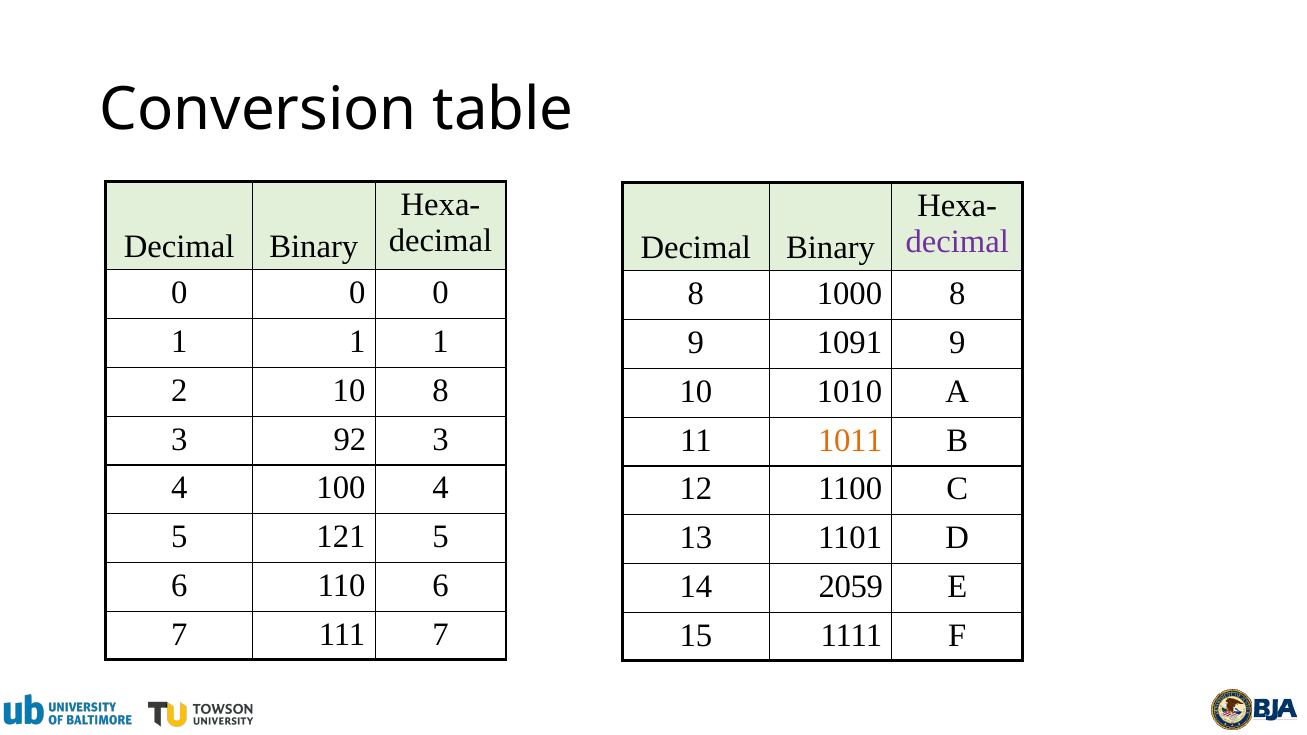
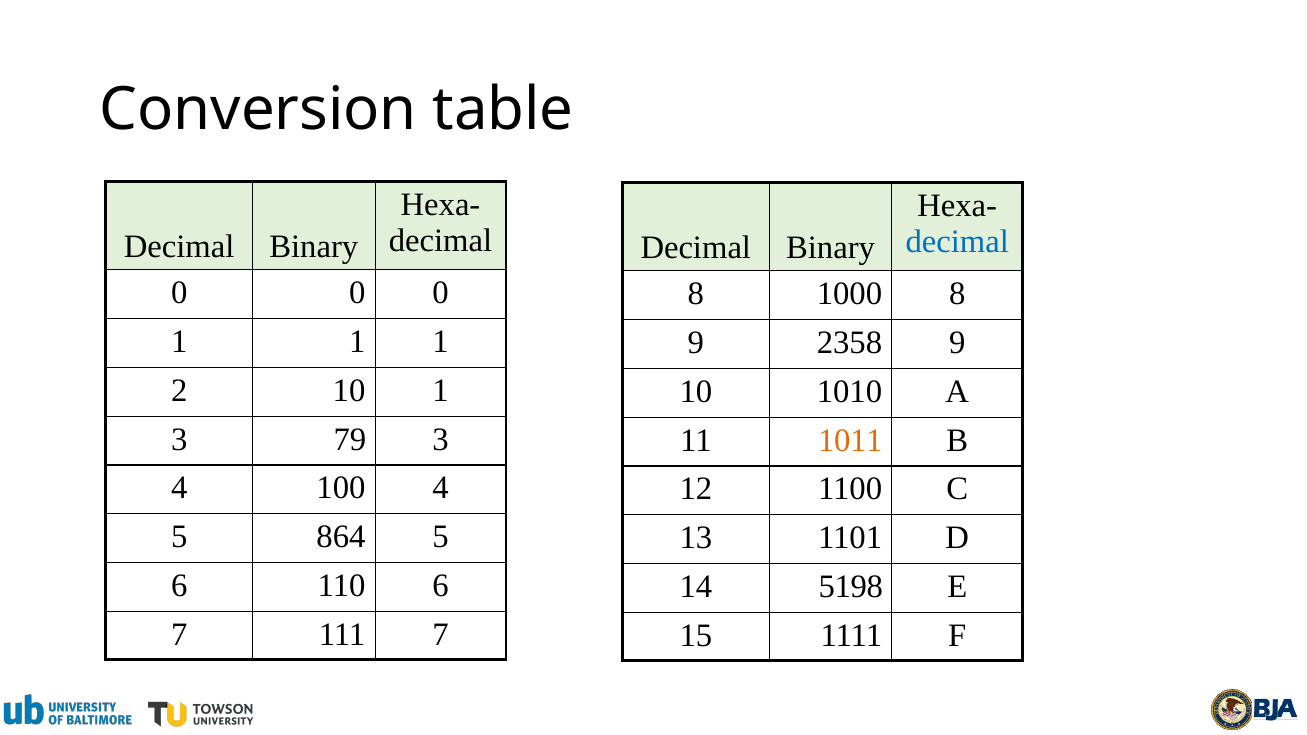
decimal colour: purple -> blue (957, 242)
1091: 1091 -> 2358 (849, 343)
10 8: 8 -> 1 (441, 391)
92: 92 -> 79 (350, 440)
121: 121 -> 864 (341, 537)
2059: 2059 -> 5198 (851, 587)
